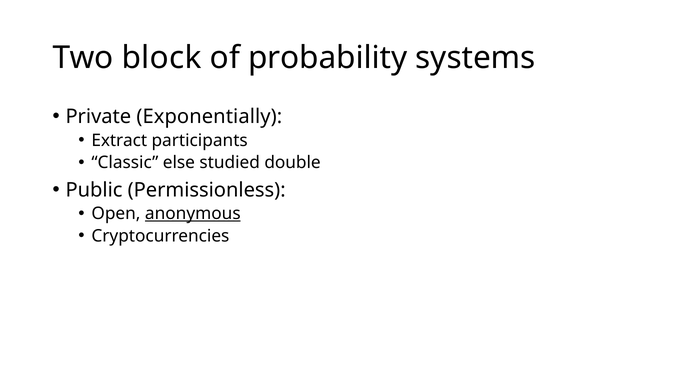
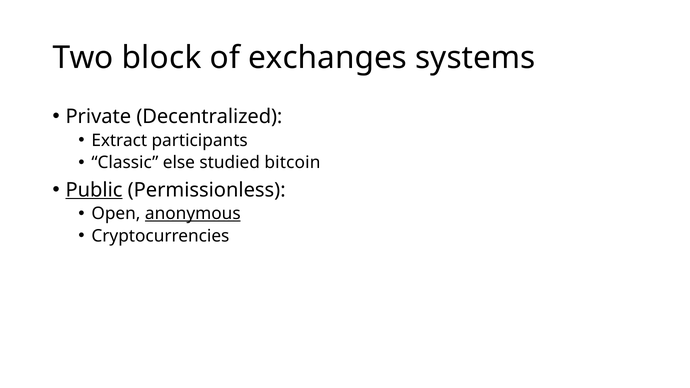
probability: probability -> exchanges (328, 58)
Exponentially: Exponentially -> Decentralized (209, 117)
double: double -> bitcoin (292, 163)
Public underline: none -> present (94, 190)
